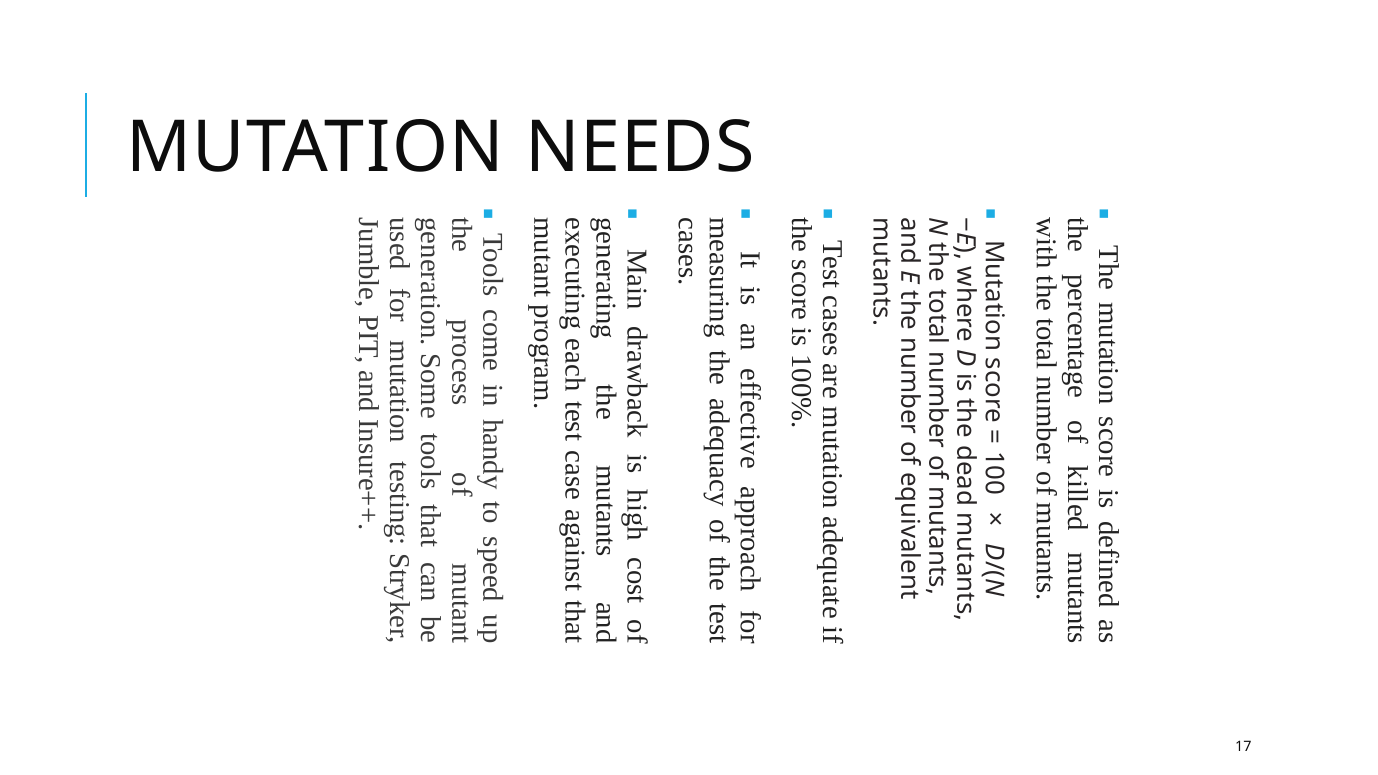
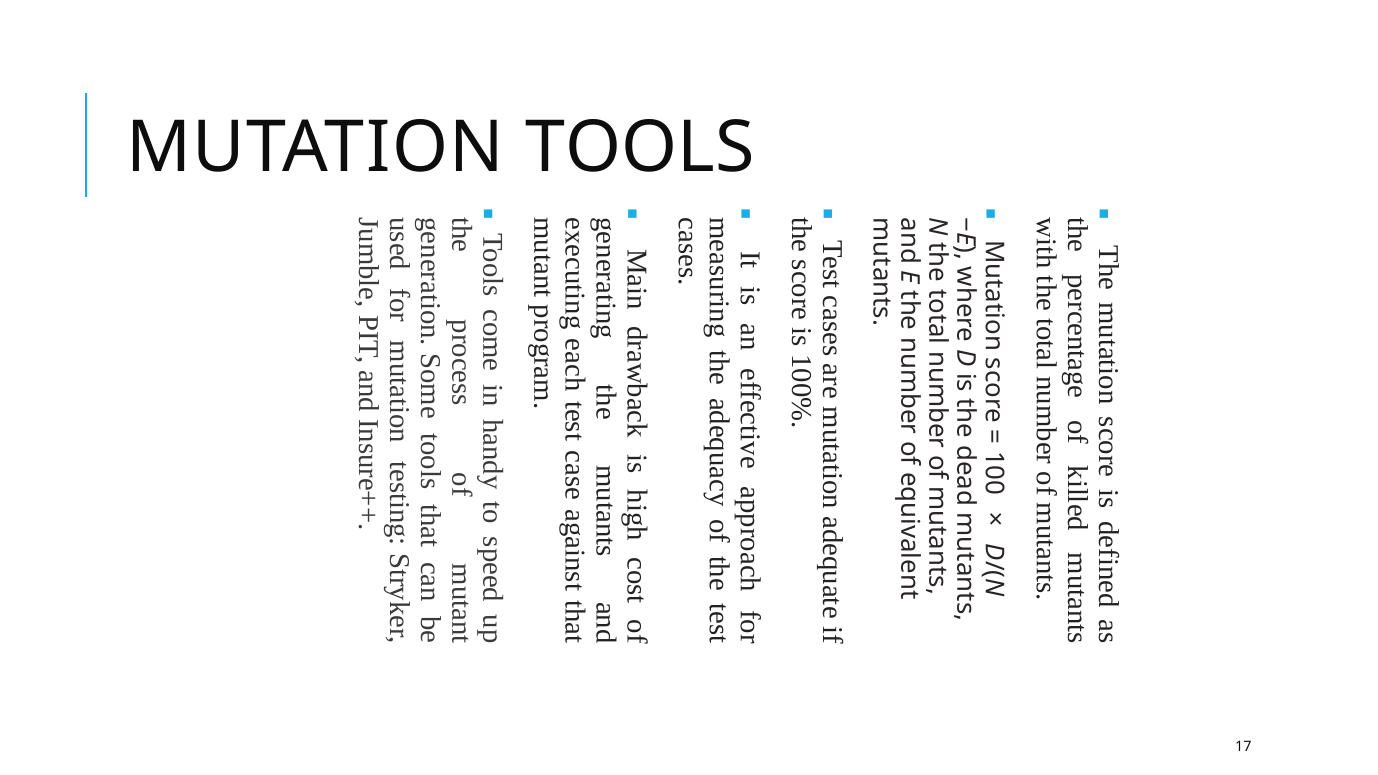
NEEDS: NEEDS -> TOOLS (640, 148)
